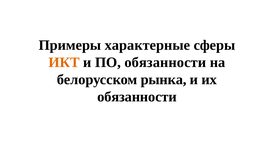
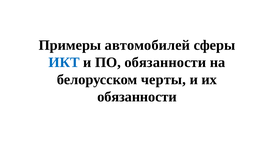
характерные: характерные -> автомобилей (147, 45)
ИКТ colour: orange -> blue (64, 62)
рынка: рынка -> черты (163, 80)
